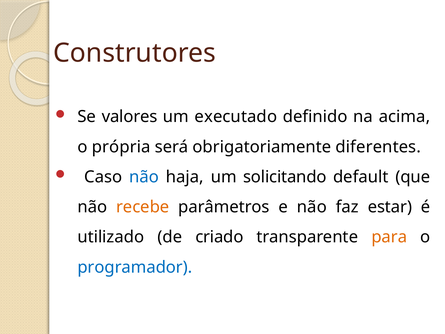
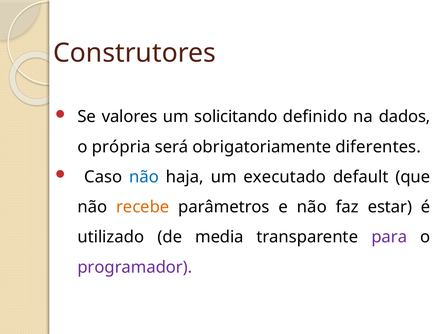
executado: executado -> solicitando (236, 117)
acima: acima -> dados (405, 117)
solicitando: solicitando -> executado (285, 177)
criado: criado -> media (219, 237)
para colour: orange -> purple (389, 237)
programador colour: blue -> purple (135, 267)
